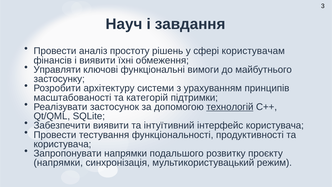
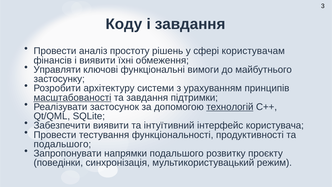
Науч: Науч -> Коду (124, 24)
масштабованості underline: none -> present (72, 97)
та категорій: категорій -> завдання (147, 97)
користувача: користувача -> подальшого (62, 144)
напрямки: напрямки -> поведінки (58, 163)
